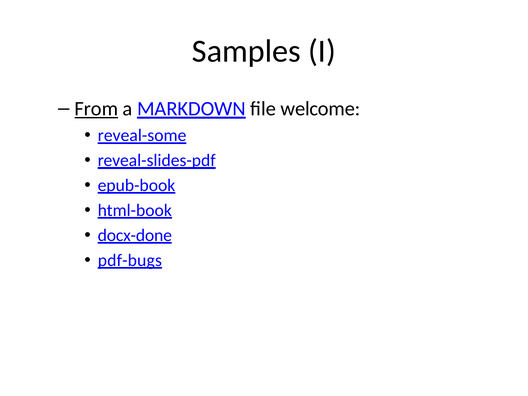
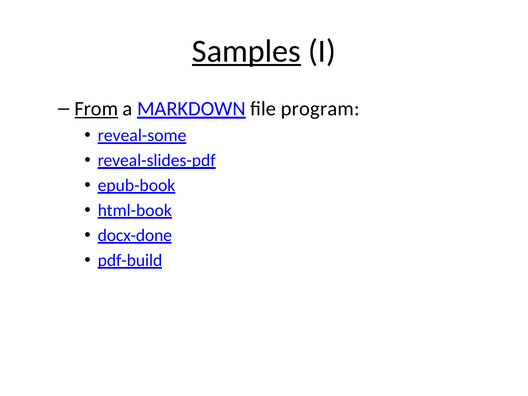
Samples underline: none -> present (246, 51)
welcome: welcome -> program (320, 109)
pdf-bugs: pdf-bugs -> pdf-build (130, 260)
